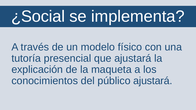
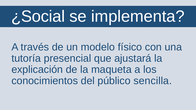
público ajustará: ajustará -> sencilla (153, 81)
